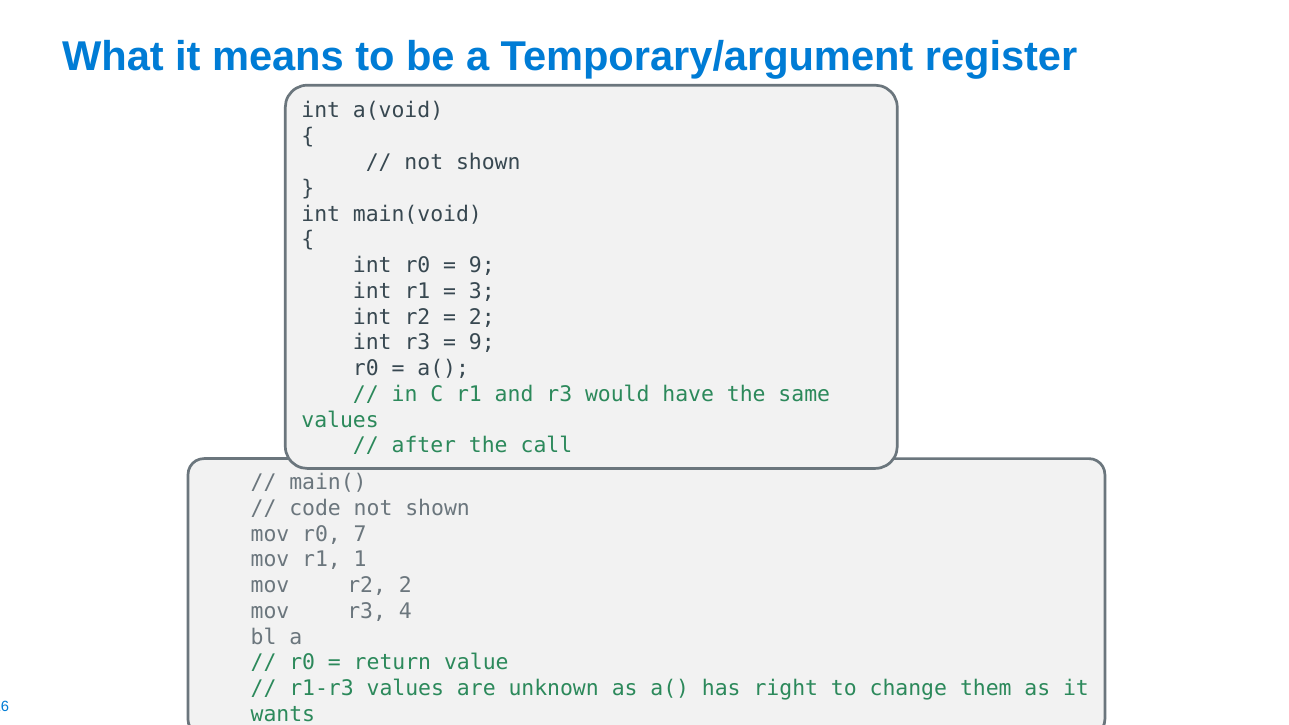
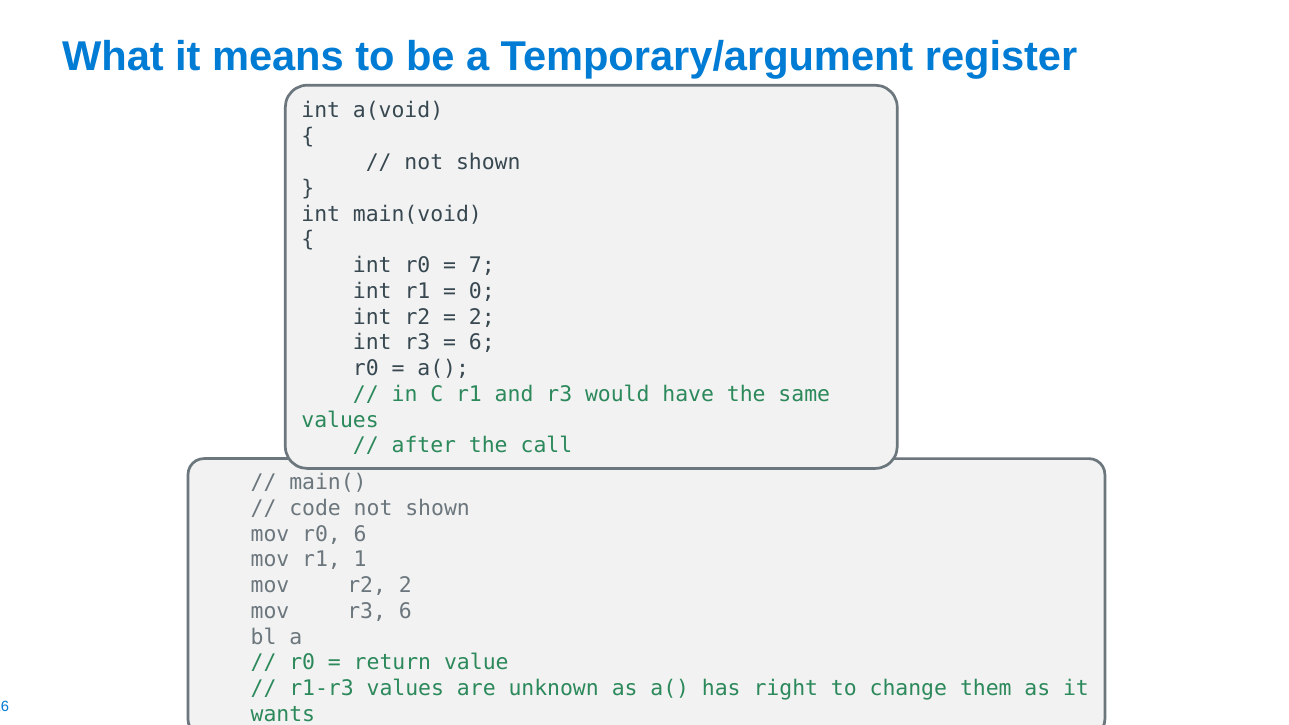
9: 9 -> 7 (482, 265)
3: 3 -> 0 (482, 291)
9: 9 -> 6 (482, 343)
r0 7: 7 -> 6 (360, 534)
r3 4: 4 -> 6 (405, 611)
